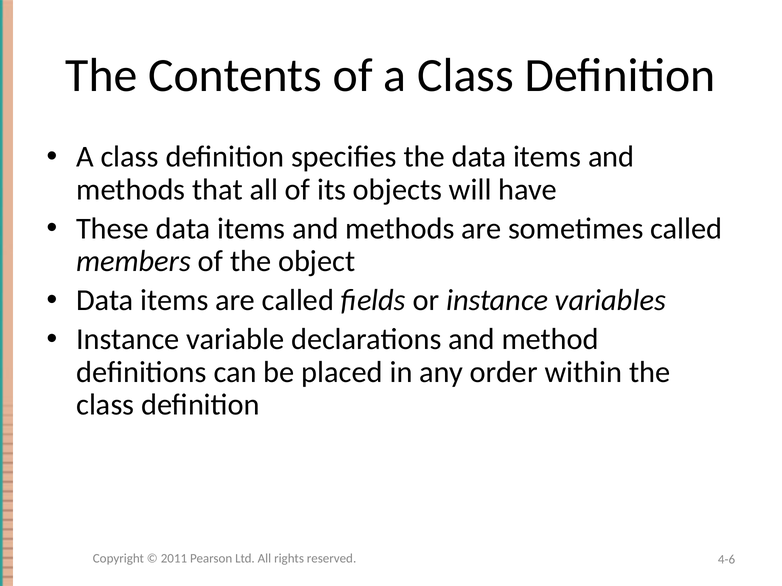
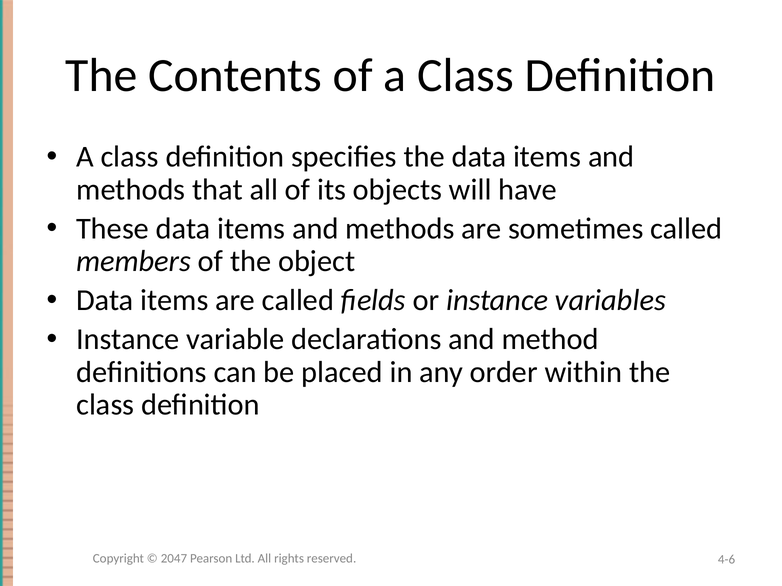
2011: 2011 -> 2047 (174, 559)
